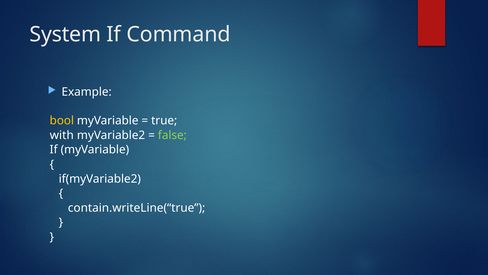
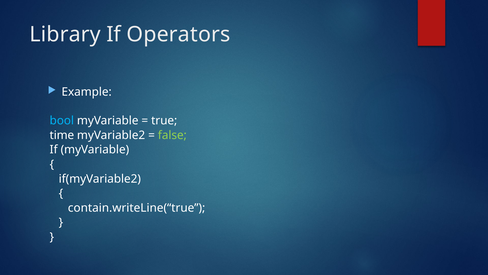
System: System -> Library (65, 34)
Command: Command -> Operators (178, 34)
bool colour: yellow -> light blue (62, 120)
with: with -> time (62, 135)
